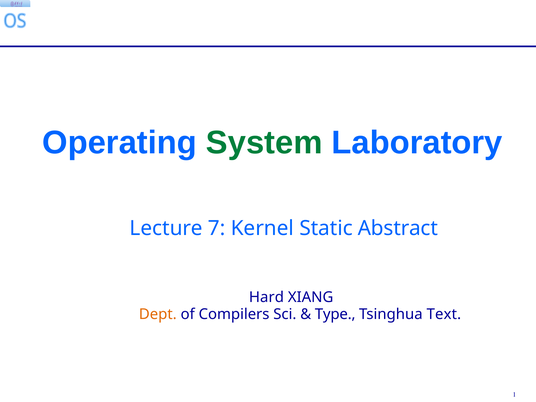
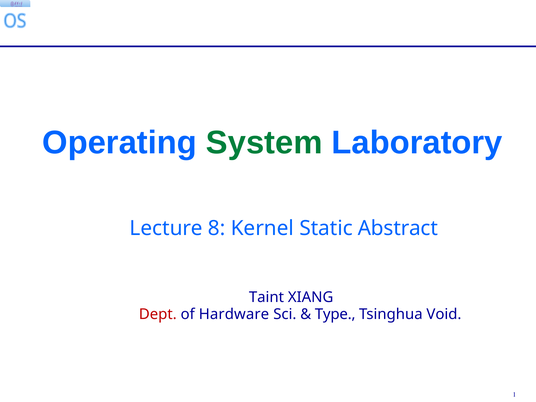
7: 7 -> 8 (217, 228)
Hard: Hard -> Taint (266, 297)
Dept colour: orange -> red (158, 314)
Compilers: Compilers -> Hardware (234, 314)
Text: Text -> Void (444, 314)
